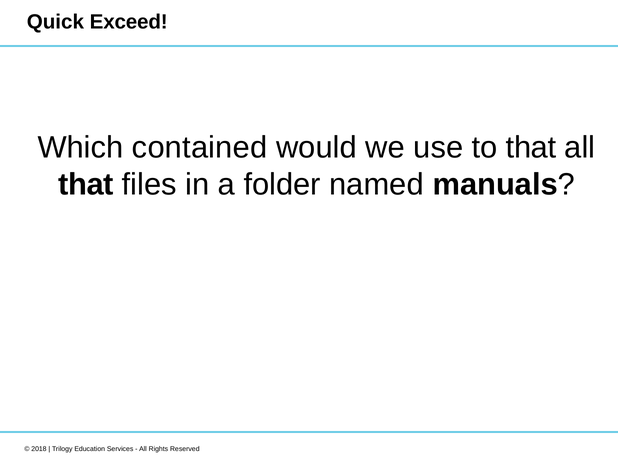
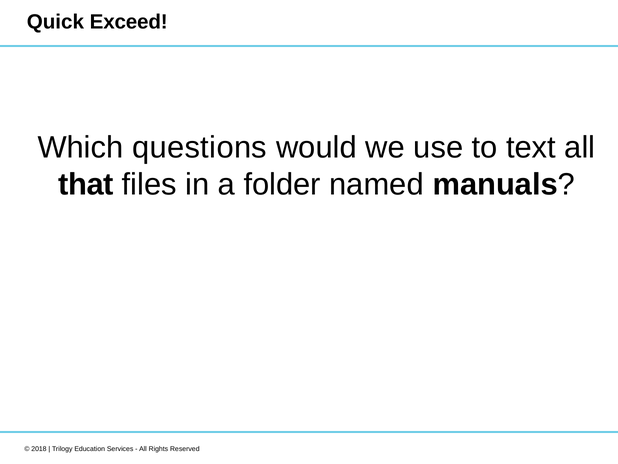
contained: contained -> questions (200, 147)
to that: that -> text (531, 147)
